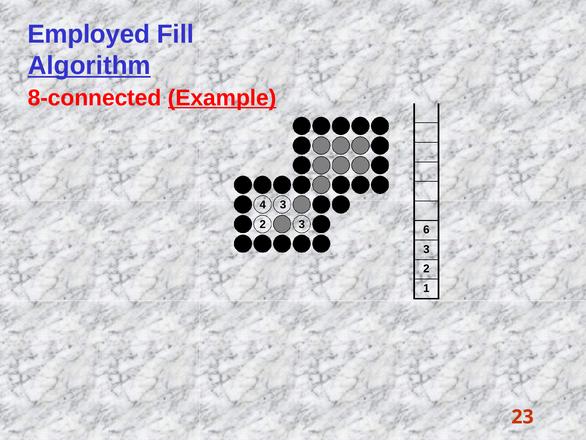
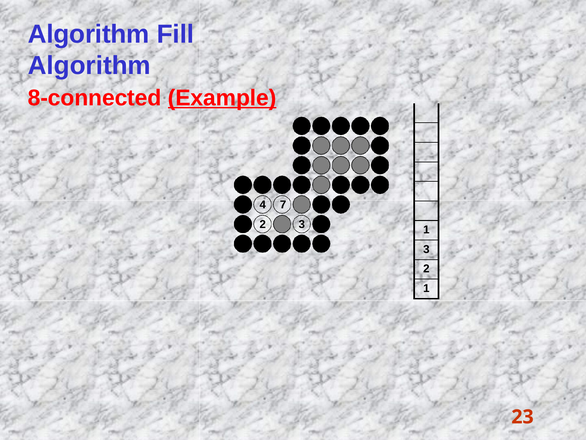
Employed: Employed -> Algorithm (89, 34)
Algorithm underline: present -> none (89, 66)
4 3: 3 -> 7 (283, 205)
3 6: 6 -> 1 (426, 229)
